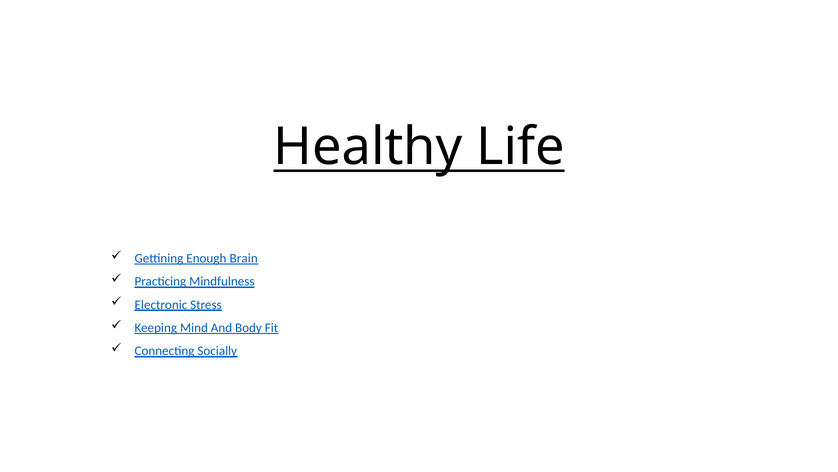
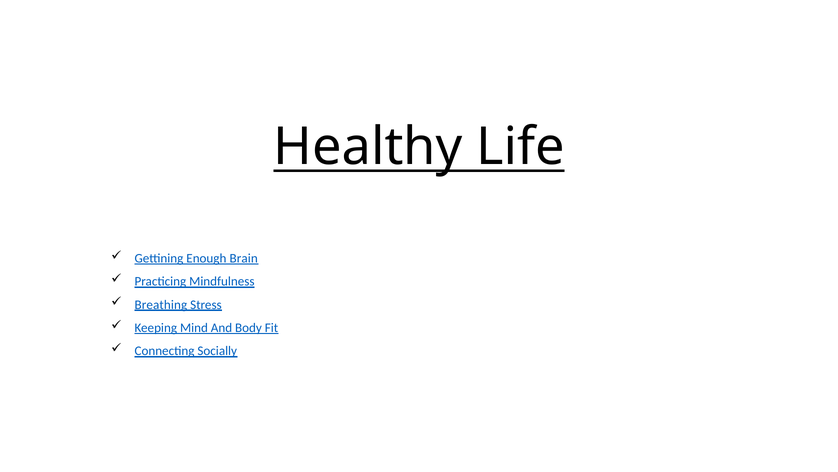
Electronic: Electronic -> Breathing (161, 304)
